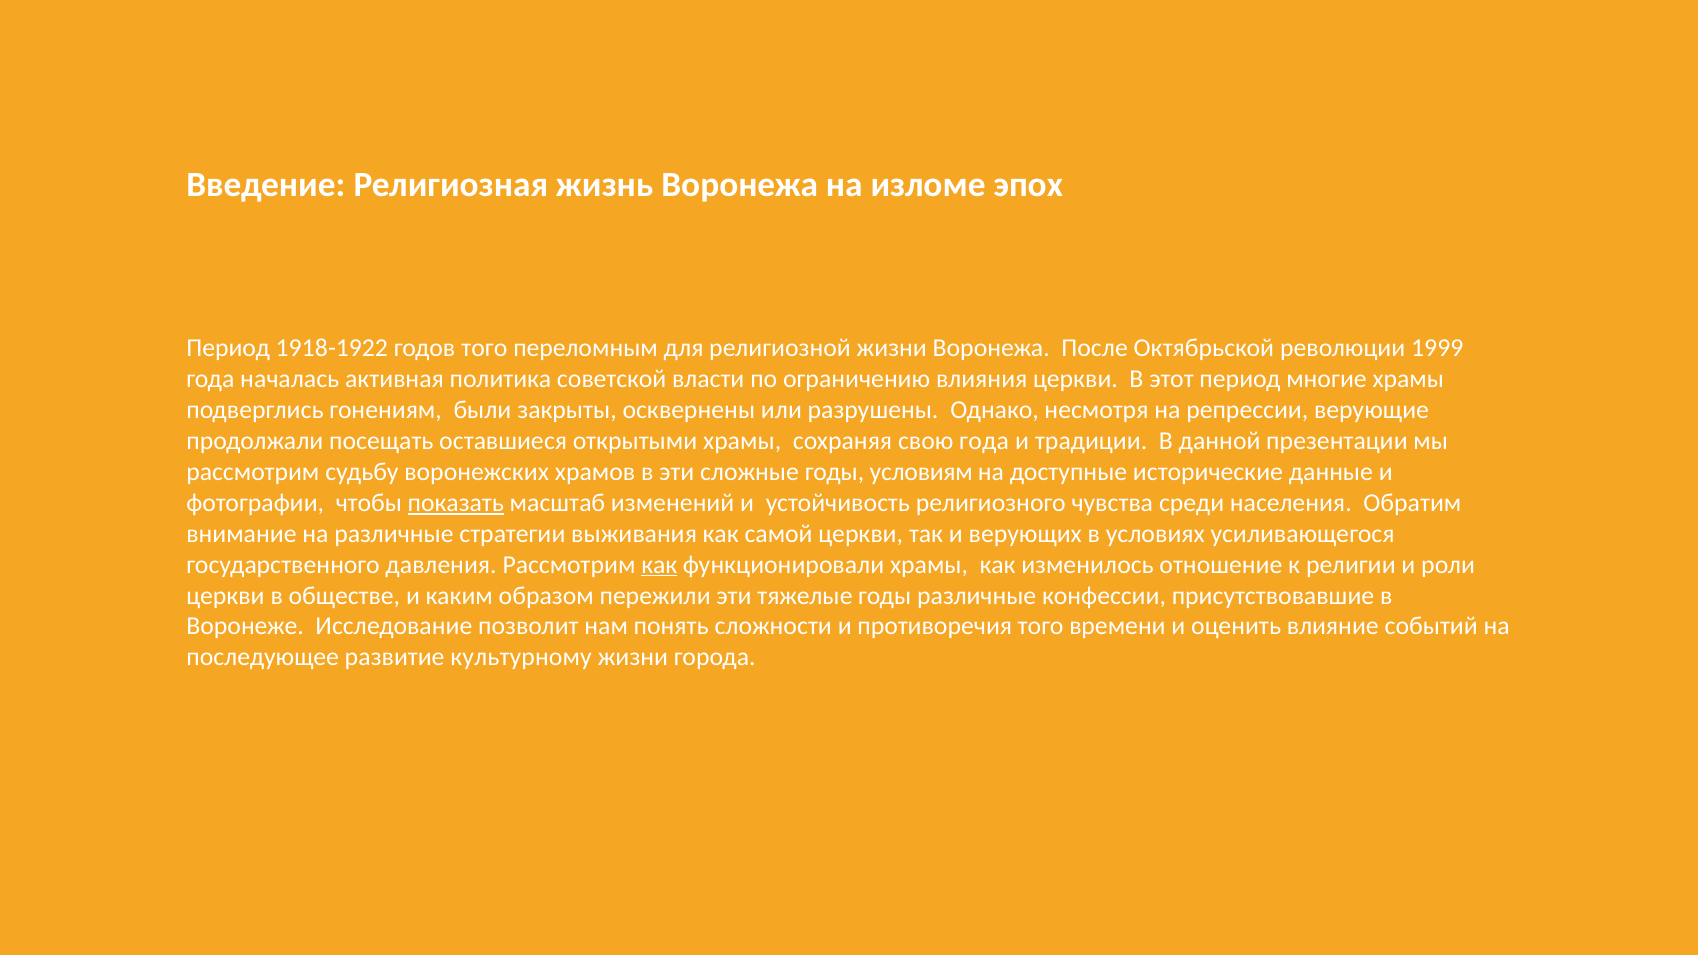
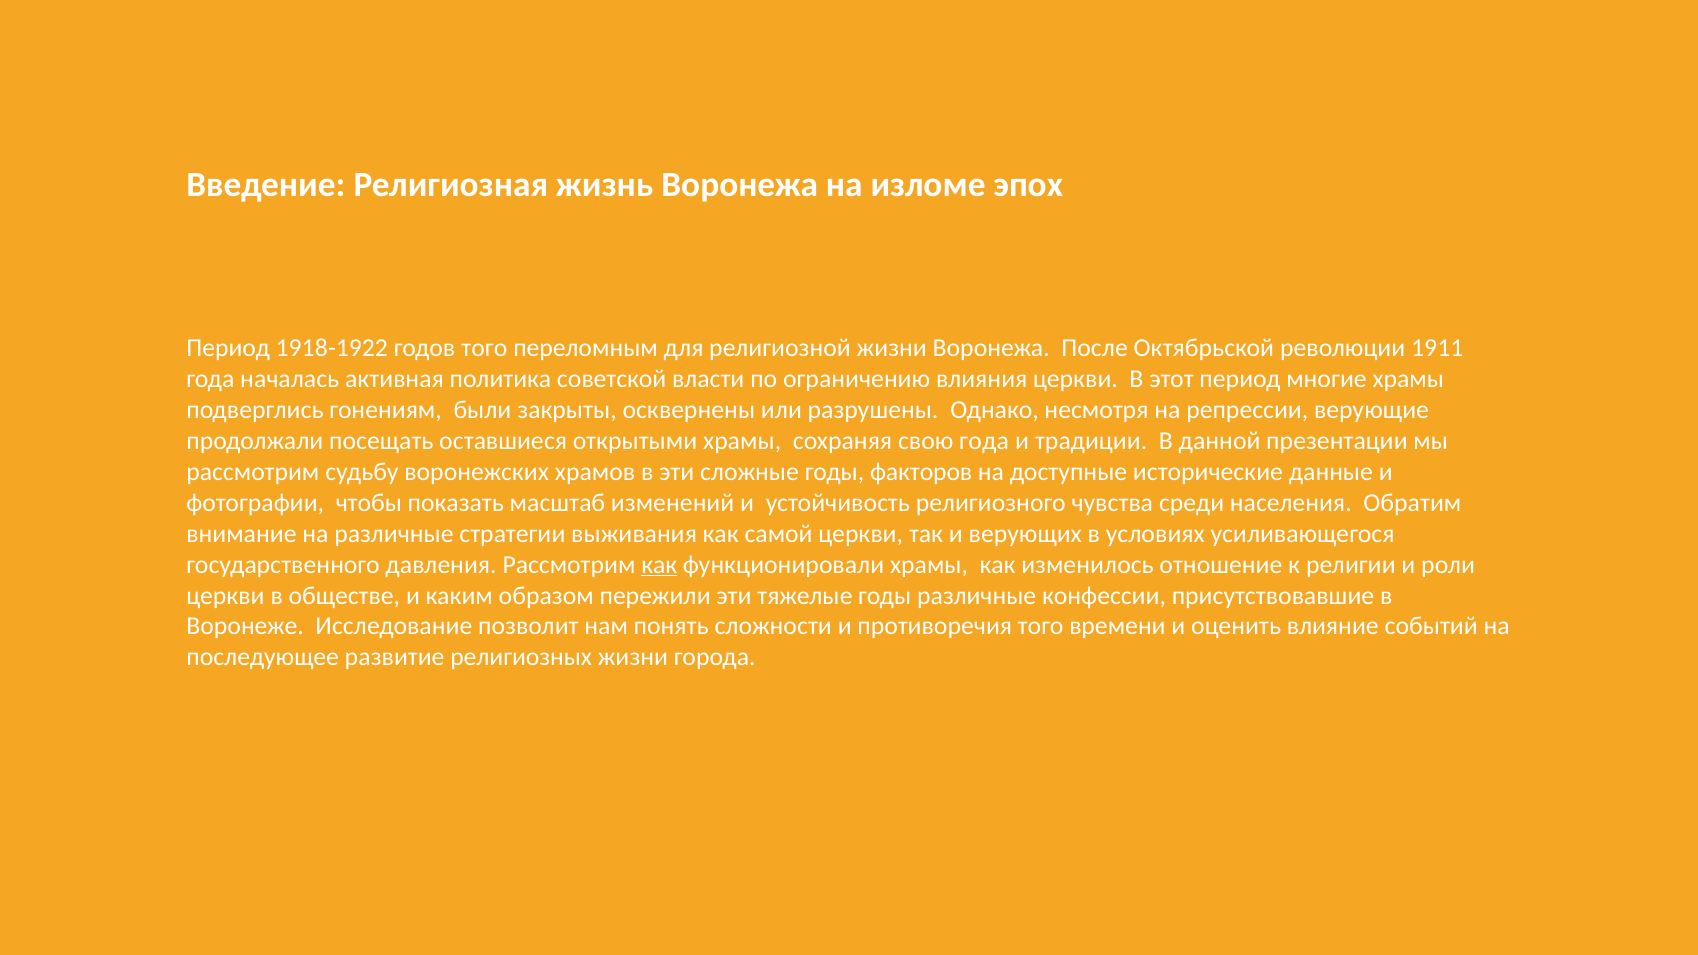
1999: 1999 -> 1911 (1437, 349)
условиям: условиям -> факторов (921, 472)
показать underline: present -> none (456, 503)
культурному: культурному -> религиозных (521, 657)
